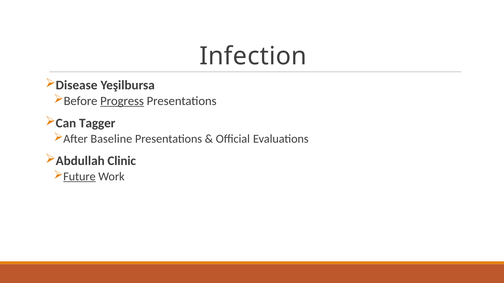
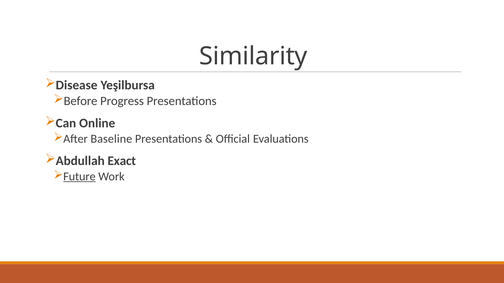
Infection: Infection -> Similarity (253, 56)
Progress underline: present -> none (122, 101)
Tagger: Tagger -> Online (97, 123)
Clinic: Clinic -> Exact (122, 161)
